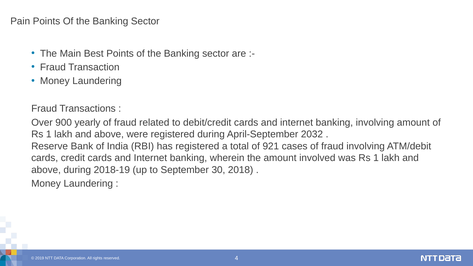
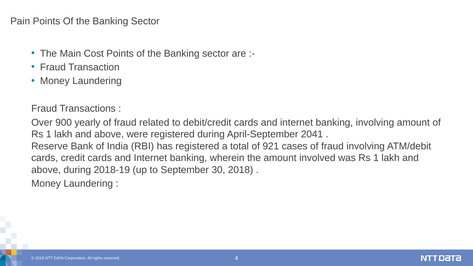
Best: Best -> Cost (94, 53)
2032: 2032 -> 2041 (312, 134)
